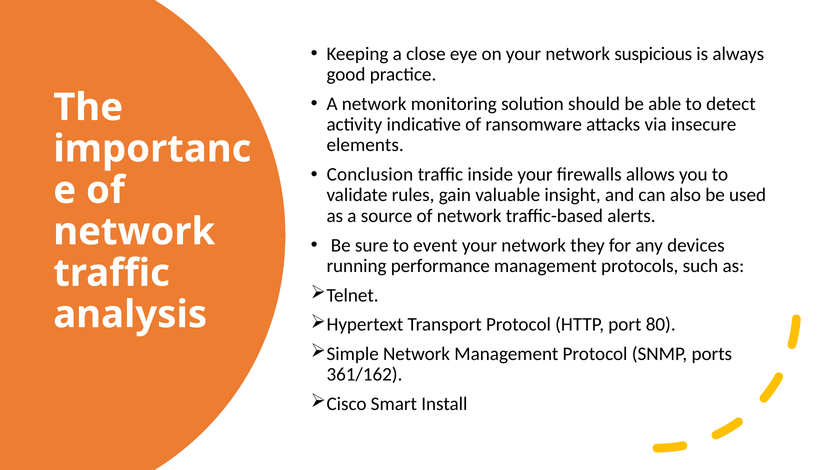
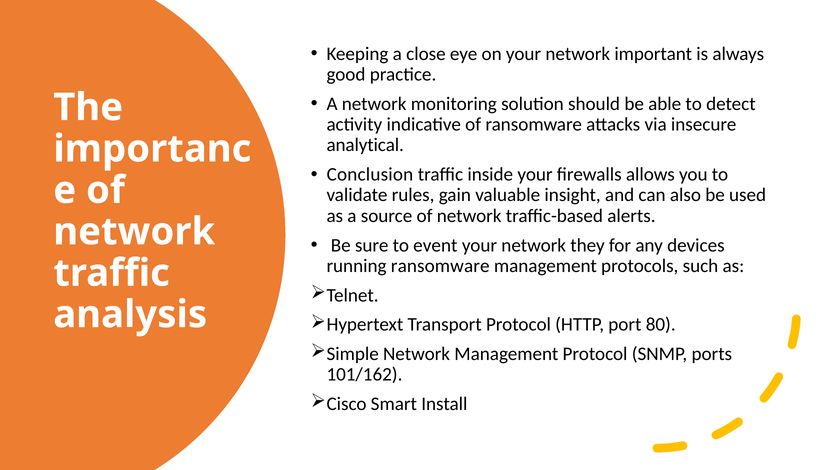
suspicious: suspicious -> important (653, 54)
elements: elements -> analytical (365, 145)
running performance: performance -> ransomware (440, 266)
361/162: 361/162 -> 101/162 (364, 374)
